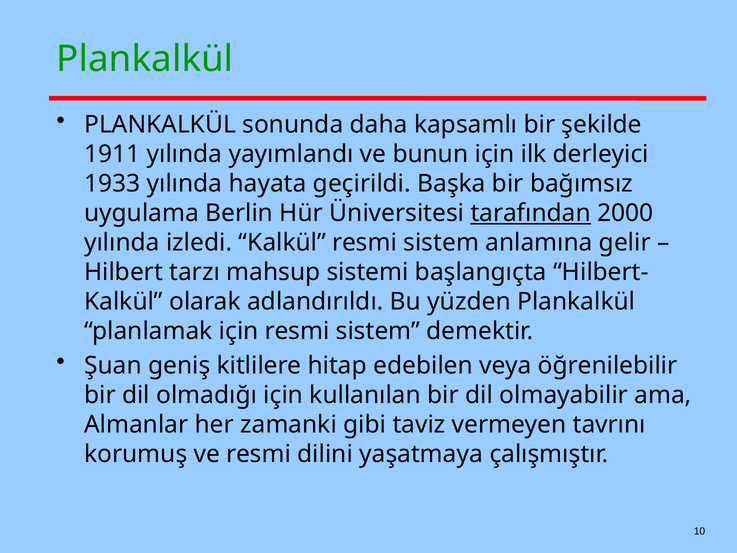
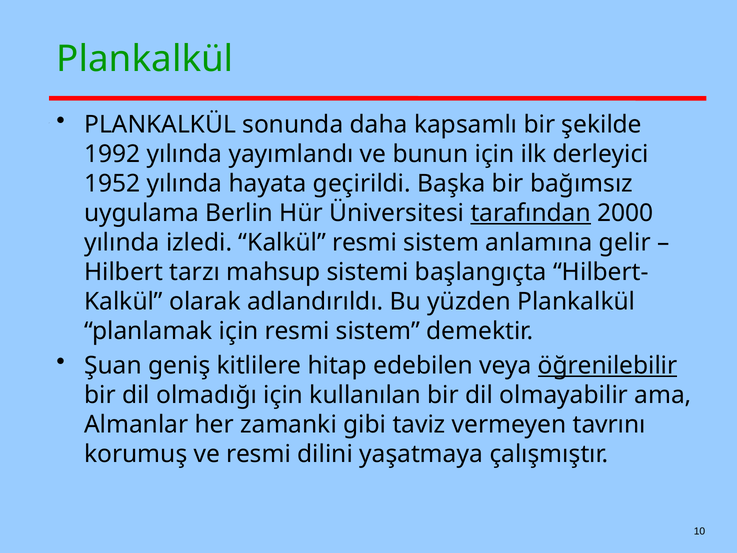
1911: 1911 -> 1992 (112, 154)
1933: 1933 -> 1952 (112, 184)
öğrenilebilir underline: none -> present (608, 365)
